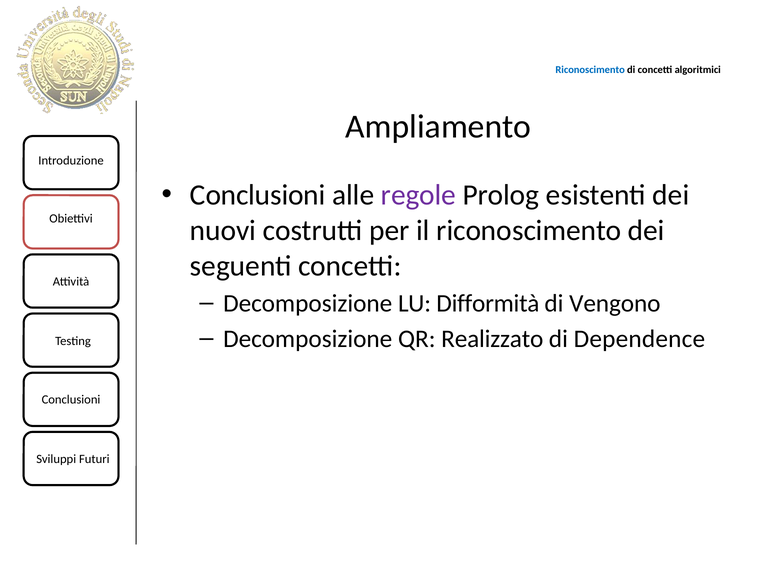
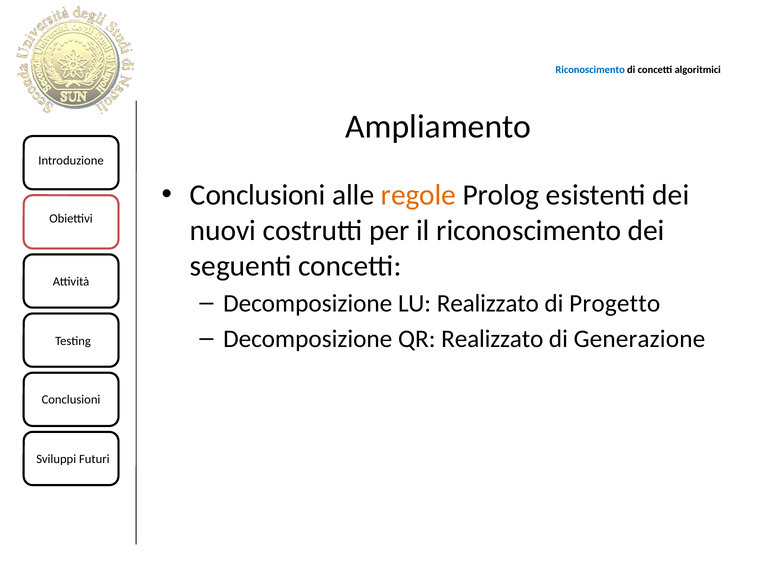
regole colour: purple -> orange (418, 195)
LU Difformità: Difformità -> Realizzato (488, 304)
Vengono: Vengono -> Progetto (615, 304)
Dependence: Dependence -> Generazione (639, 339)
